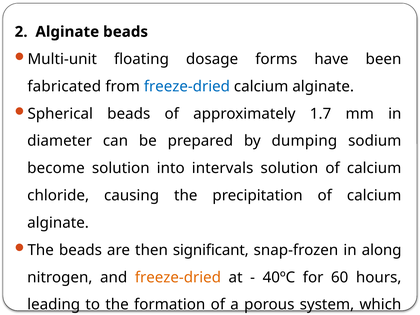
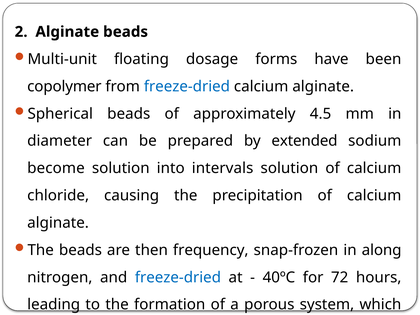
fabricated: fabricated -> copolymer (64, 86)
1.7: 1.7 -> 4.5 (321, 114)
dumping: dumping -> extended (305, 141)
significant: significant -> frequency (211, 250)
freeze-dried colour: orange -> blue (178, 277)
60: 60 -> 72 (340, 277)
